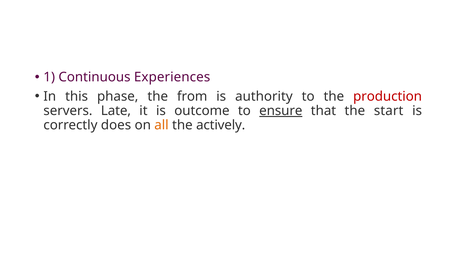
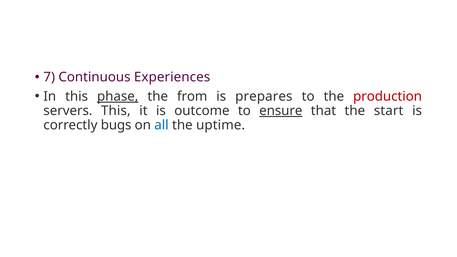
1: 1 -> 7 (49, 77)
phase underline: none -> present (118, 96)
authority: authority -> prepares (264, 96)
servers Late: Late -> This (116, 111)
does: does -> bugs (116, 125)
all colour: orange -> blue (162, 125)
actively: actively -> uptime (221, 125)
